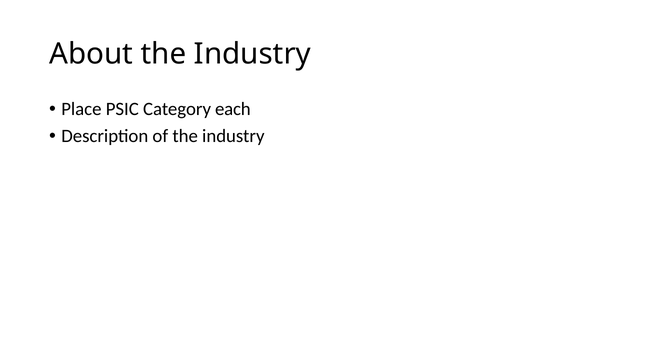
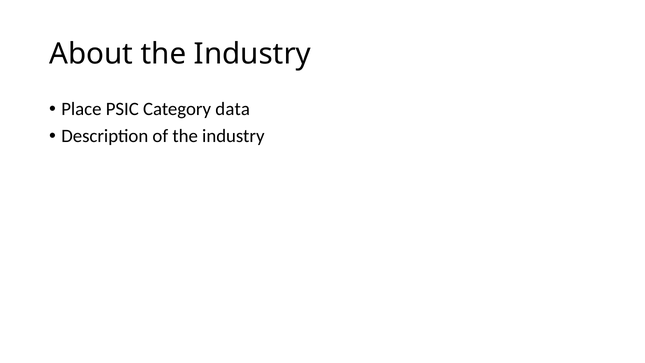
each: each -> data (233, 109)
